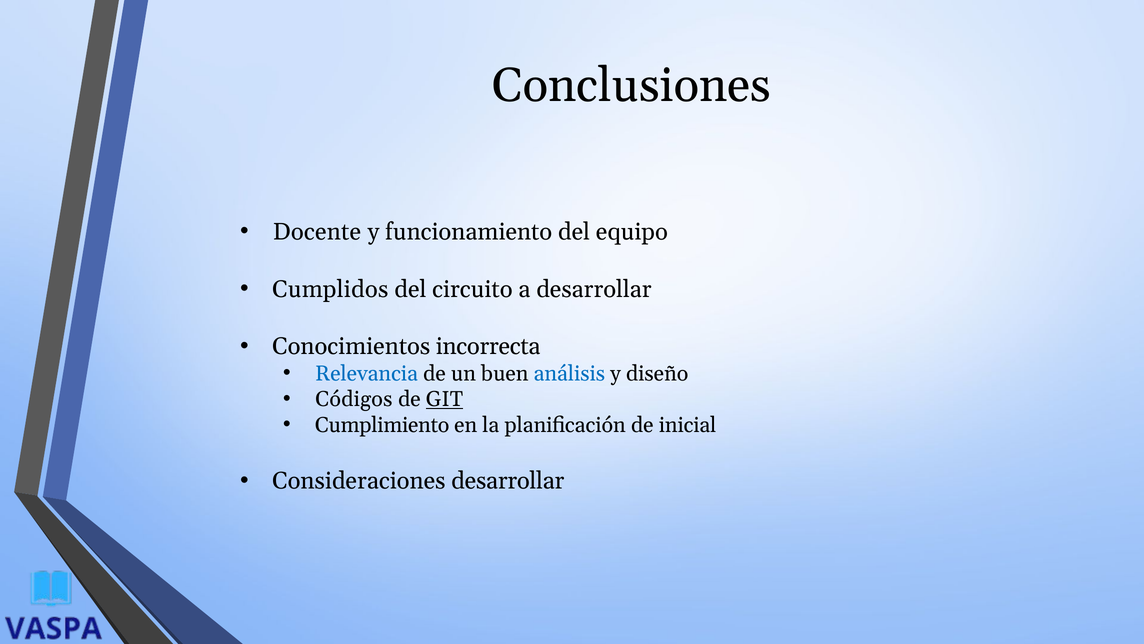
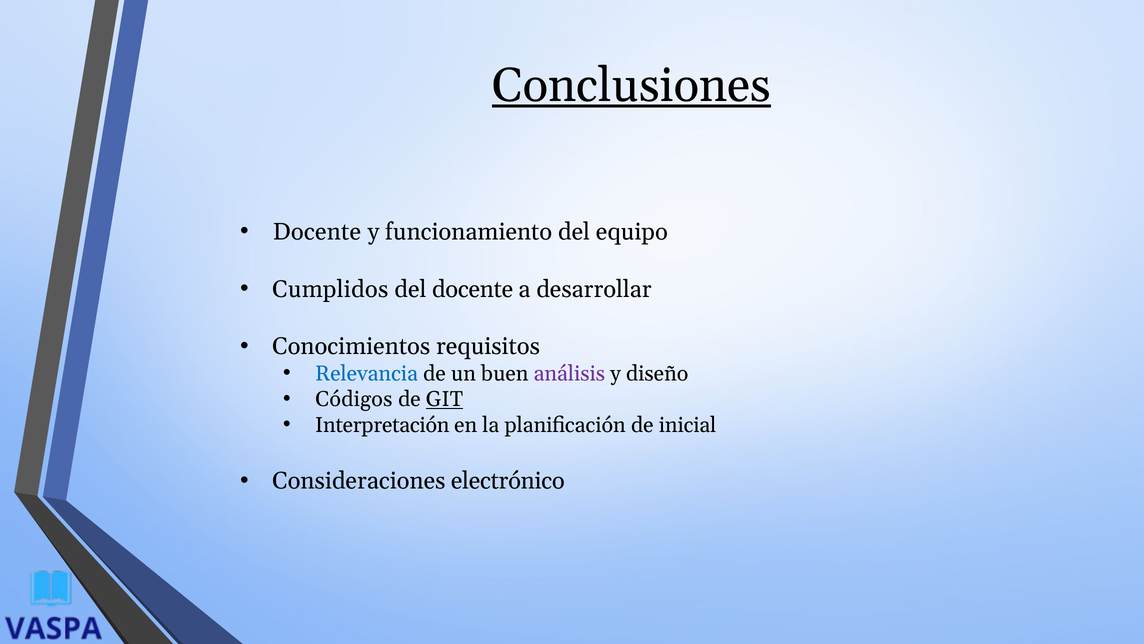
Conclusiones underline: none -> present (631, 86)
del circuito: circuito -> docente (473, 289)
incorrecta: incorrecta -> requisitos (488, 346)
análisis colour: blue -> purple (569, 373)
Cumplimiento: Cumplimiento -> Interpretación (382, 425)
Consideraciones desarrollar: desarrollar -> electrónico (508, 481)
